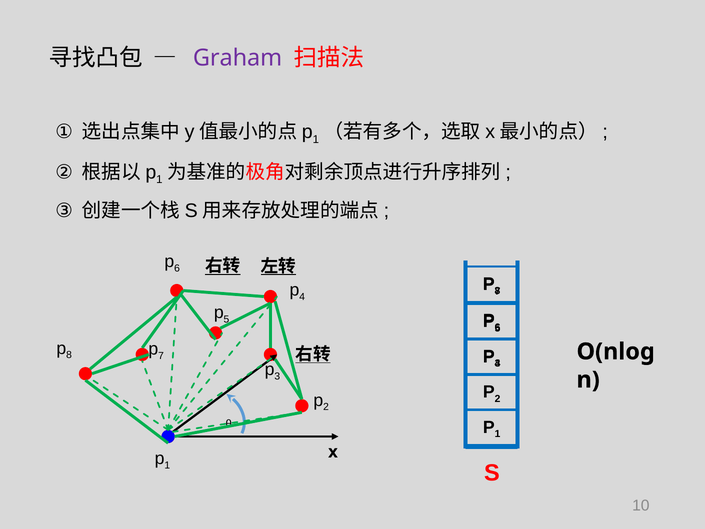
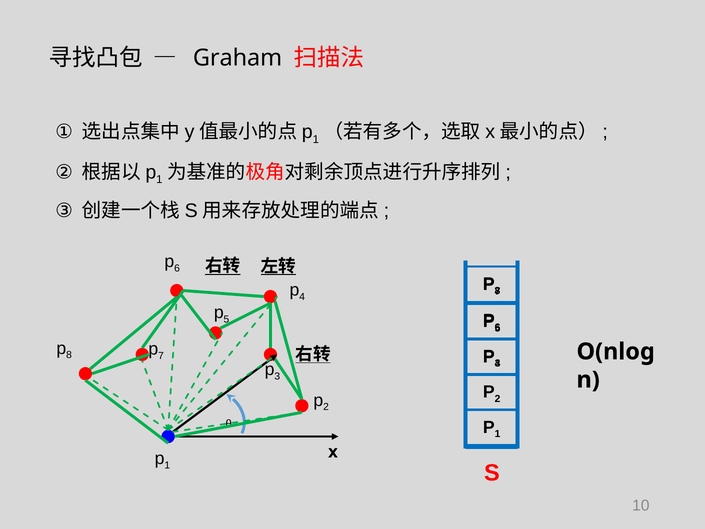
Graham colour: purple -> black (238, 58)
